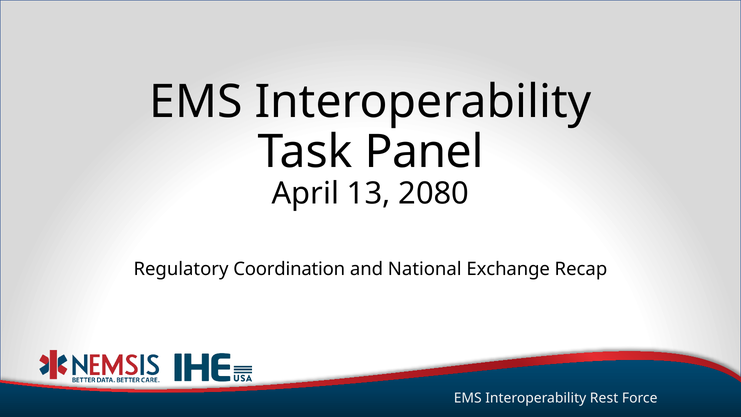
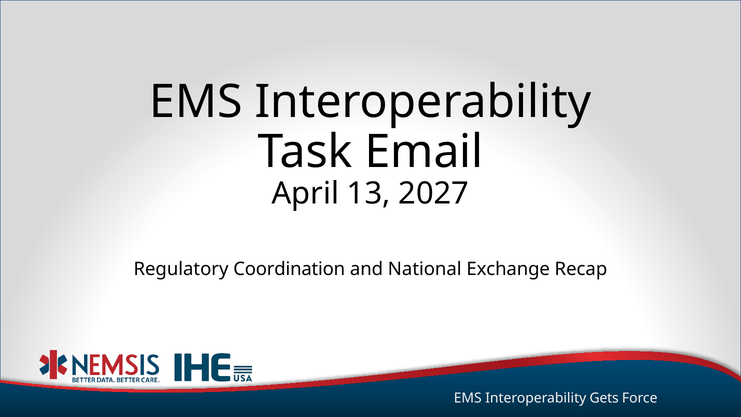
Panel: Panel -> Email (424, 152)
2080: 2080 -> 2027 (434, 194)
Rest: Rest -> Gets (604, 398)
